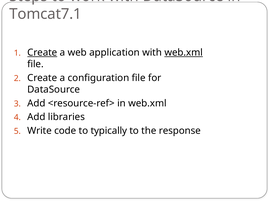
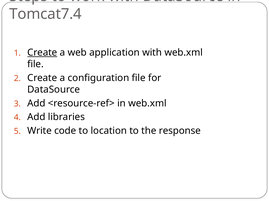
Tomcat7.1: Tomcat7.1 -> Tomcat7.4 (46, 14)
web.xml underline: present -> none (184, 53)
typically: typically -> location (109, 131)
